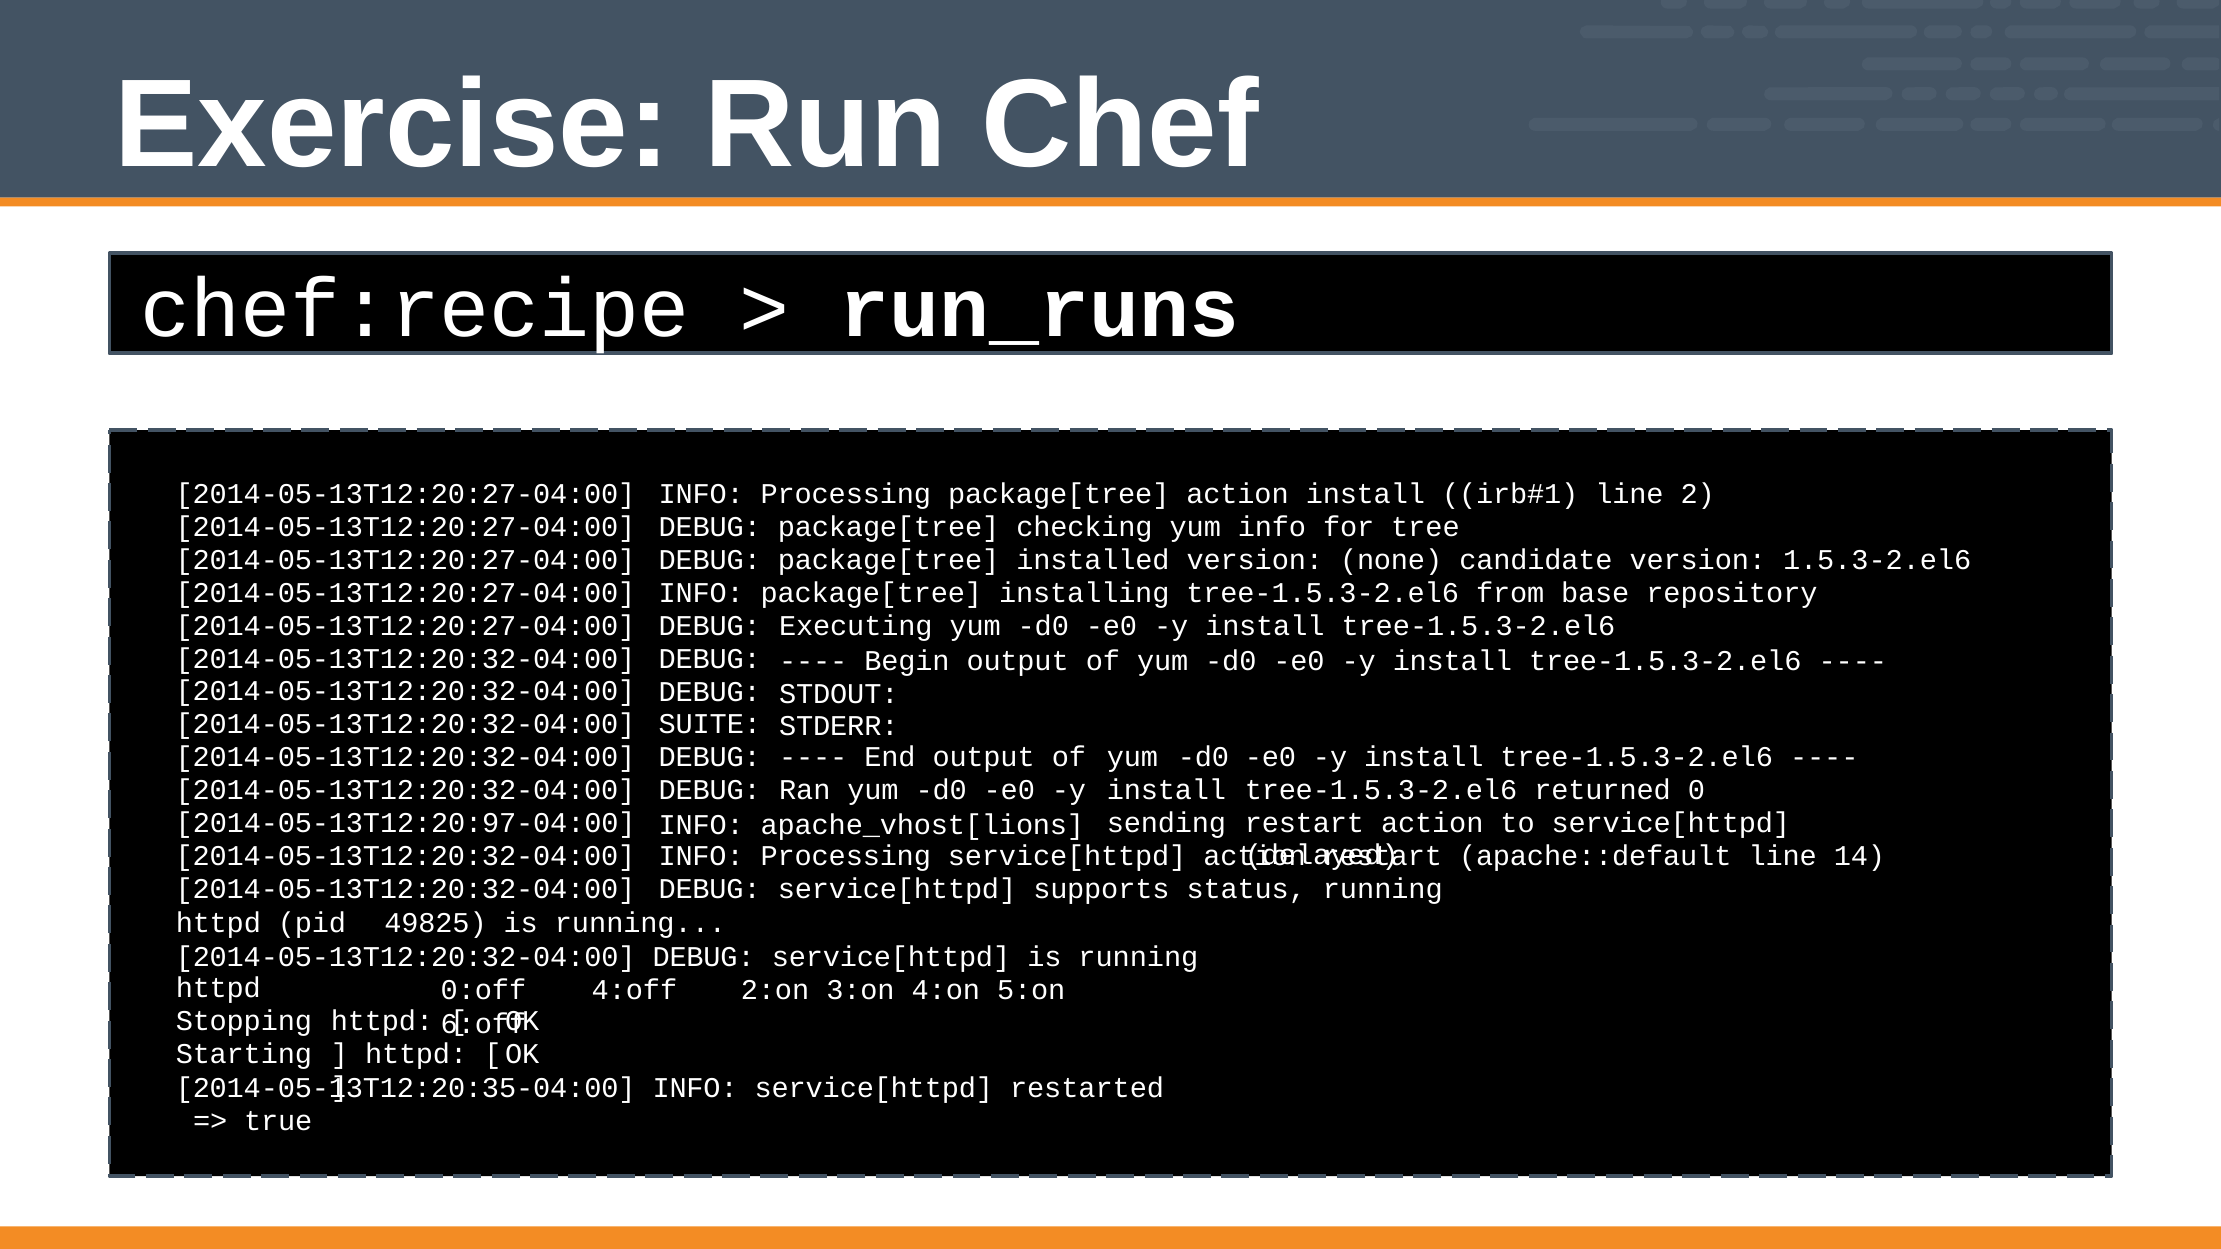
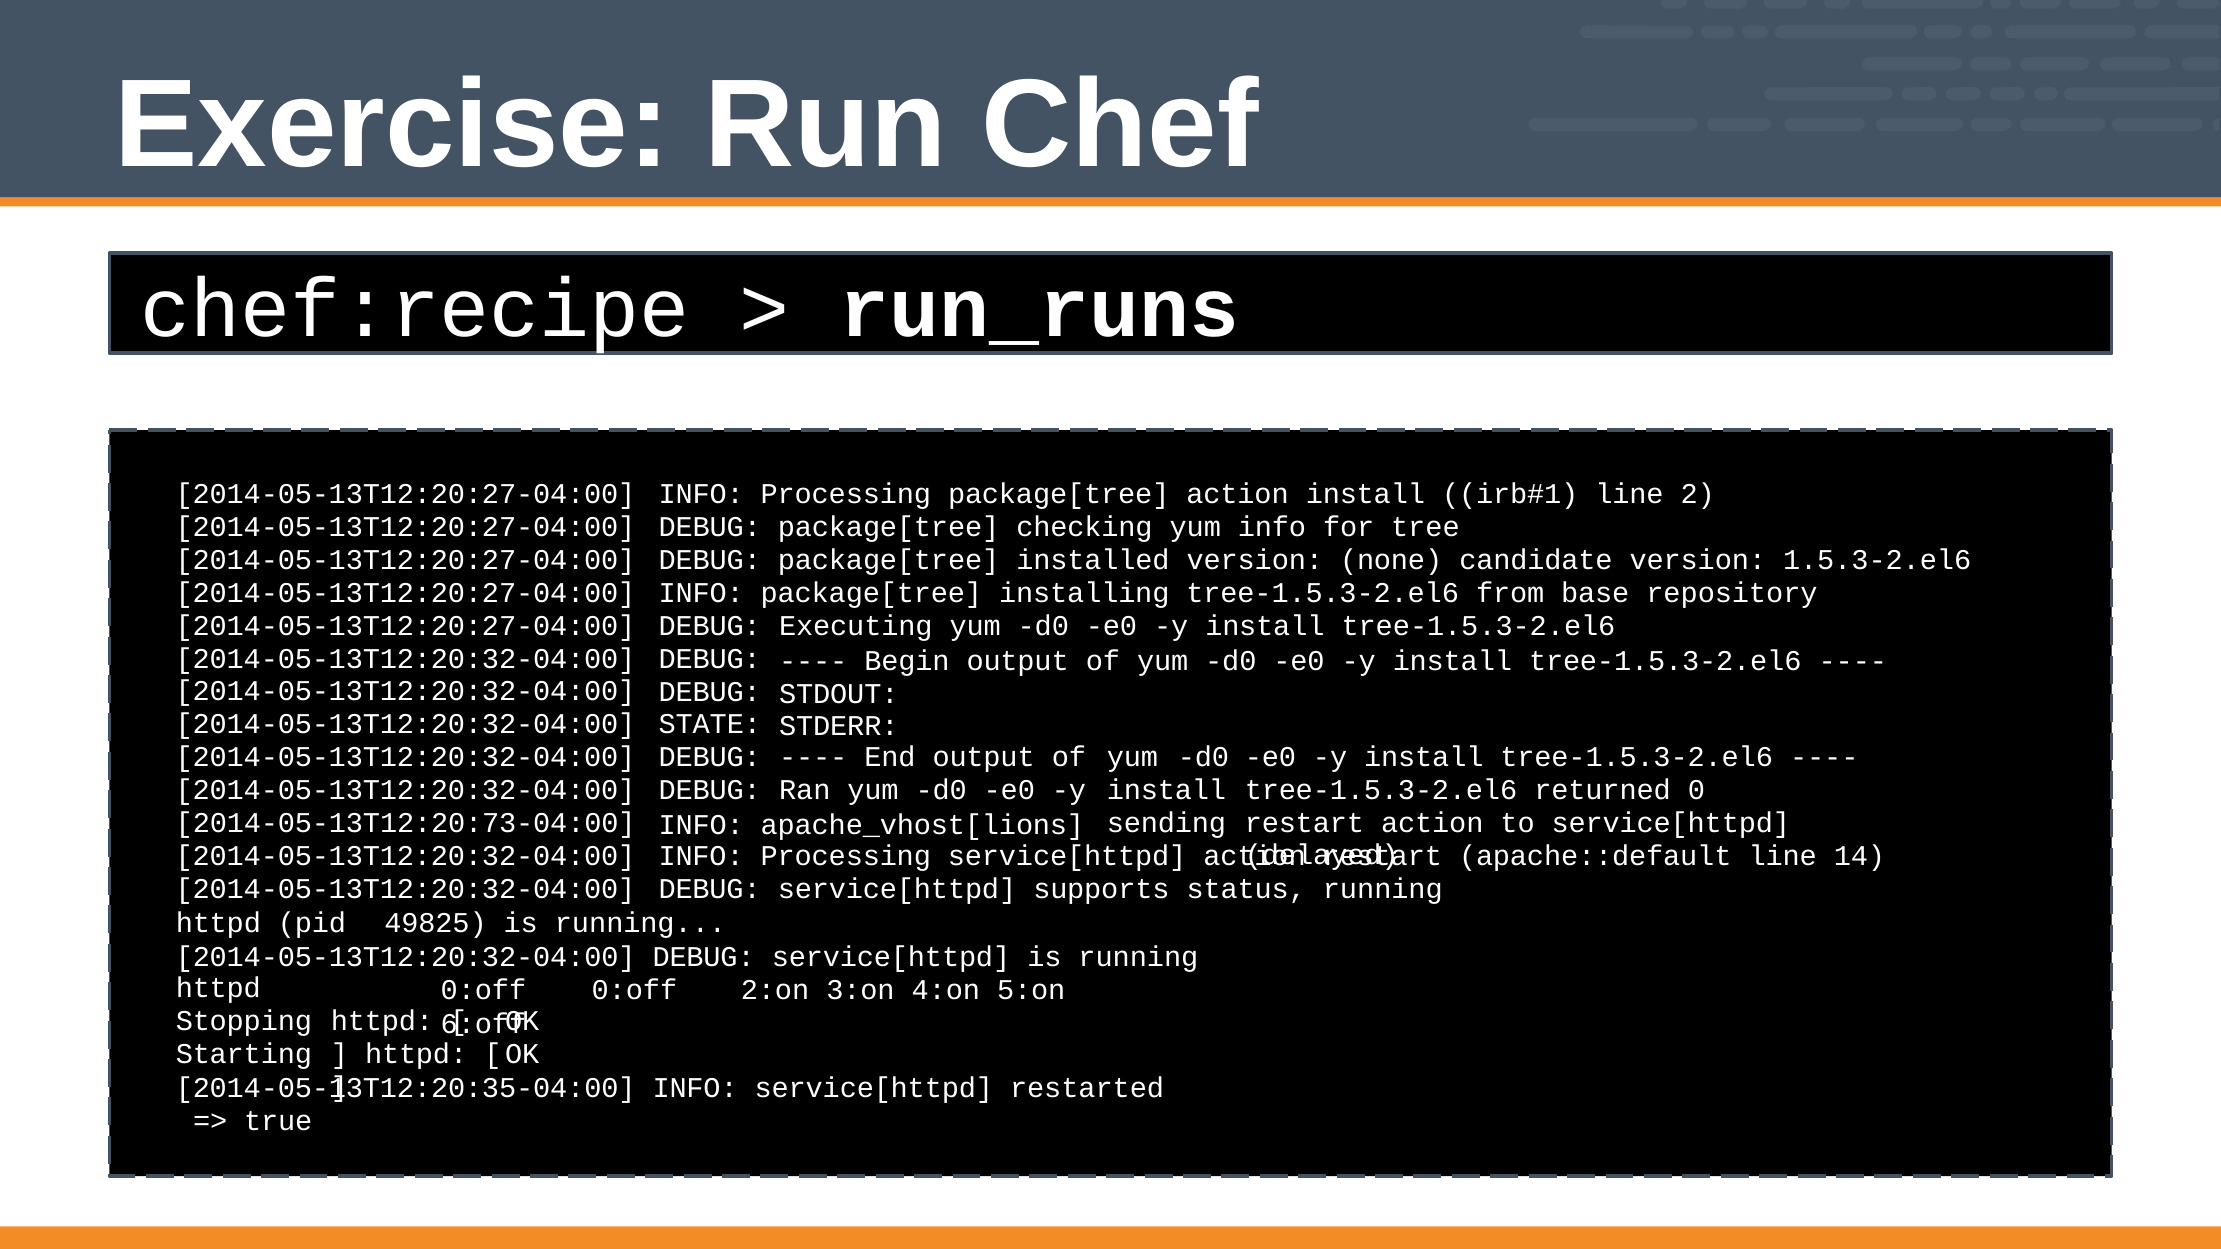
SUITE: SUITE -> STATE (710, 725)
2014-05-13T12:20:97-04:00: 2014-05-13T12:20:97-04:00 -> 2014-05-13T12:20:73-04:00 (406, 824)
0:off 4:off: 4:off -> 0:off (634, 990)
